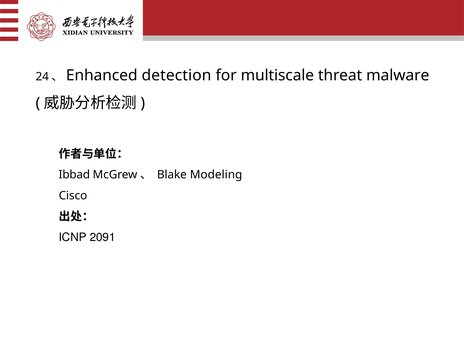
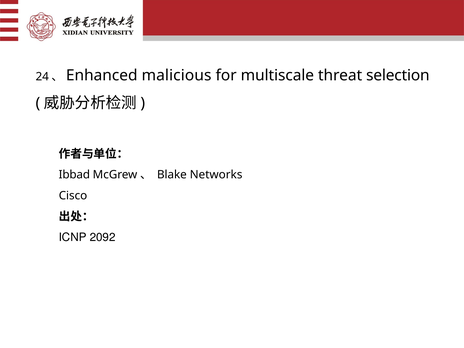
detection: detection -> malicious (177, 75)
malware: malware -> selection (398, 75)
Modeling: Modeling -> Networks (216, 175)
2091: 2091 -> 2092 (103, 237)
